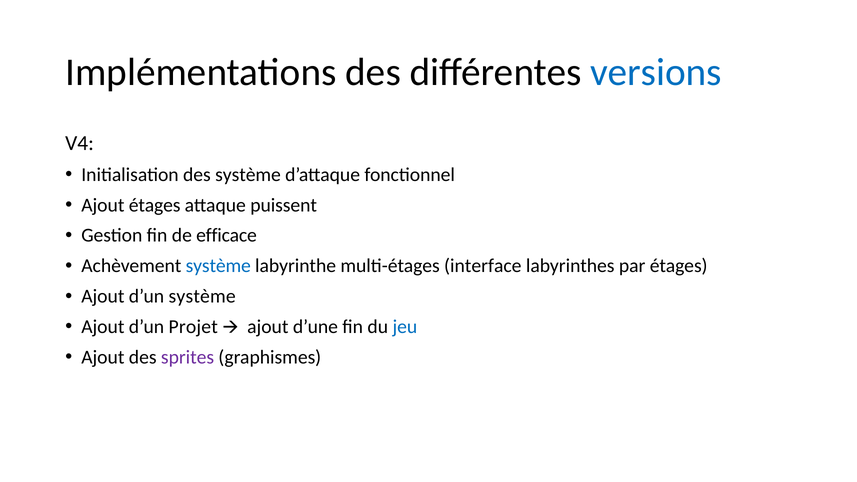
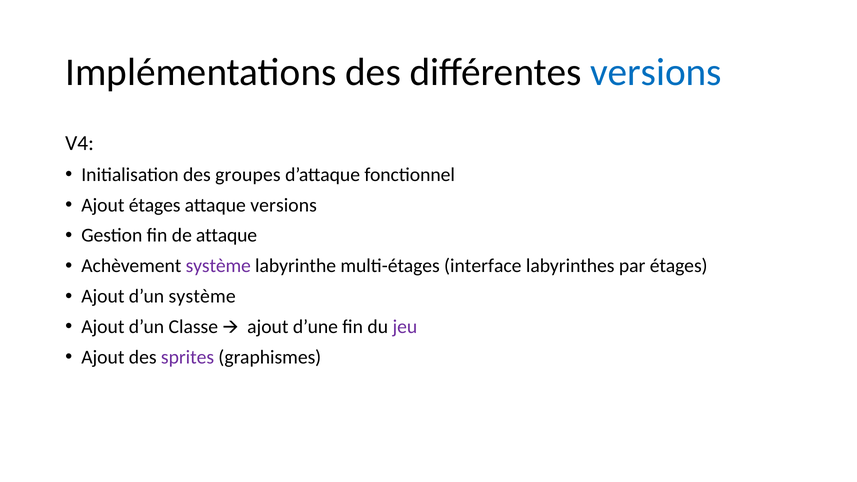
des système: système -> groupes (248, 175)
attaque puissent: puissent -> versions (284, 205)
de efficace: efficace -> attaque (226, 236)
système colour: blue -> purple (218, 266)
Projet: Projet -> Classe (193, 327)
jeu colour: blue -> purple (405, 327)
